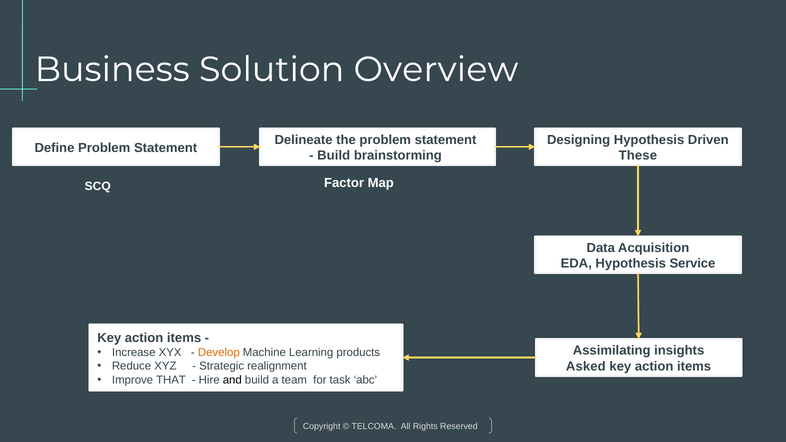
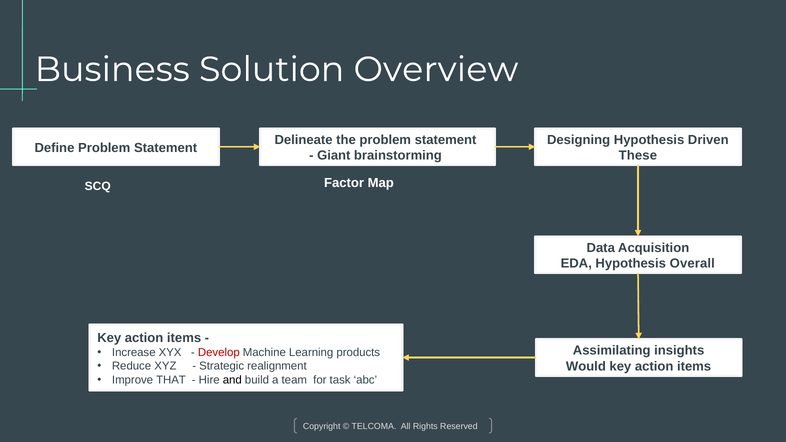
Build: Build -> Giant (334, 156)
Service: Service -> Overall (692, 264)
Develop colour: orange -> red (219, 353)
Asked: Asked -> Would (586, 366)
